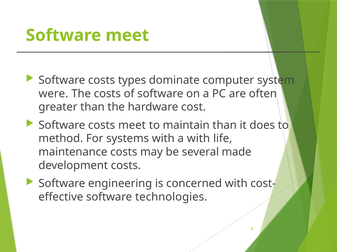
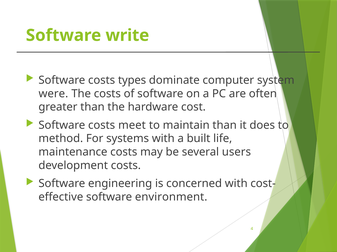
Software meet: meet -> write (127, 35)
a with: with -> built (199, 139)
made: made -> users (236, 152)
technologies: technologies -> environment (171, 198)
